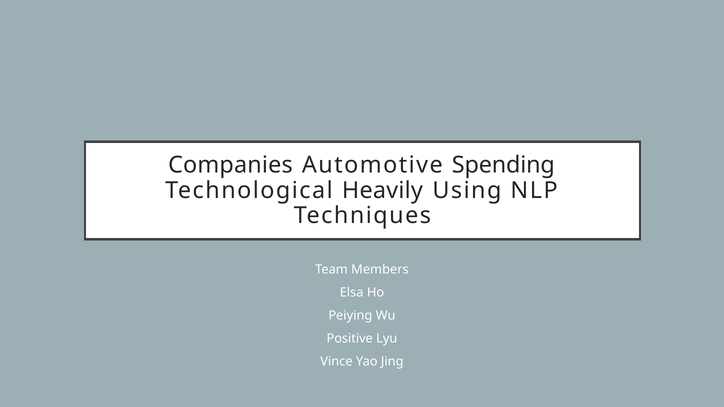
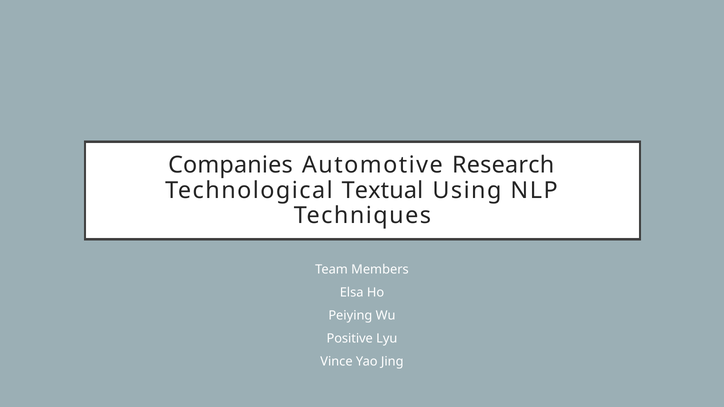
Spending: Spending -> Research (503, 165)
Heavily: Heavily -> Textual (382, 190)
